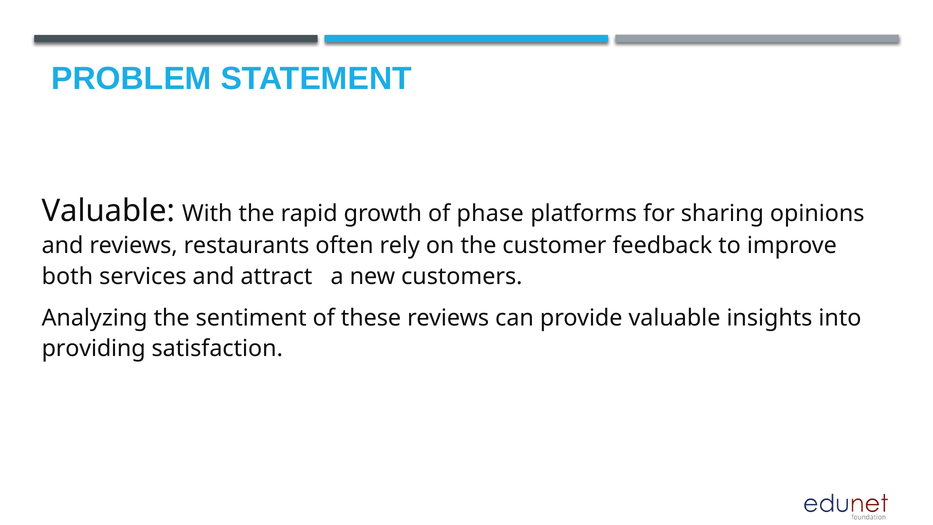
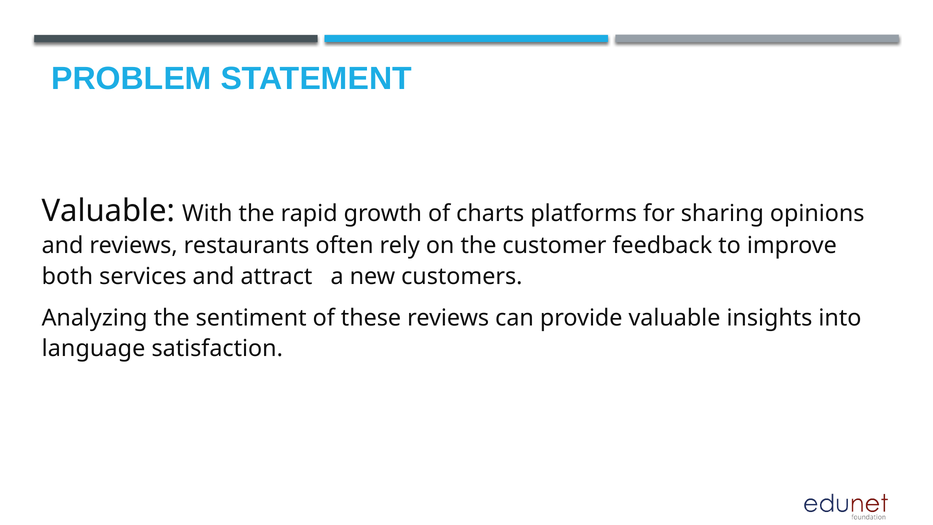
phase: phase -> charts (490, 213)
providing: providing -> language (93, 348)
